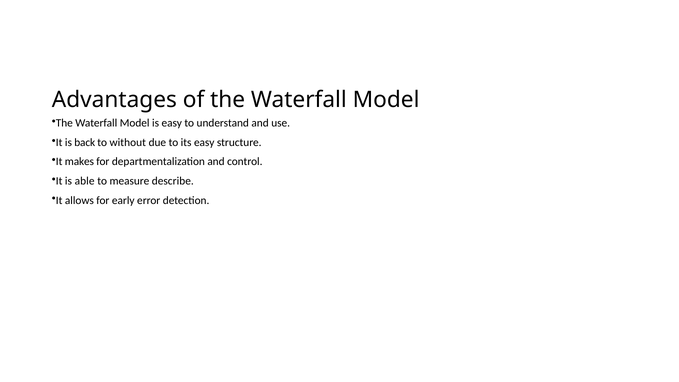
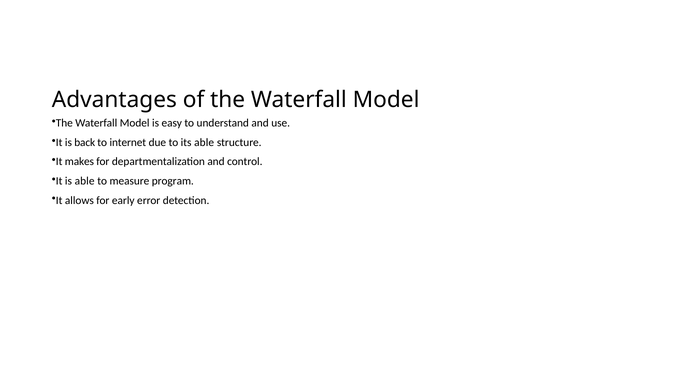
without: without -> internet (128, 142)
its easy: easy -> able (204, 142)
describe: describe -> program (173, 181)
